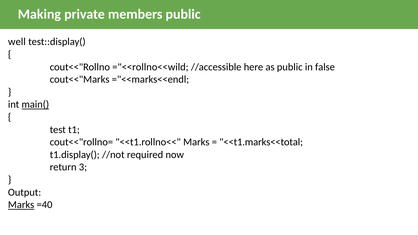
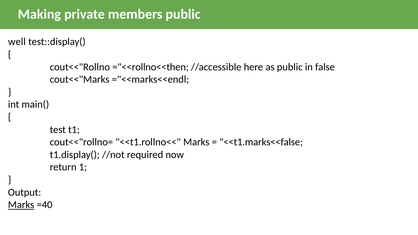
="<<rollno<<wild: ="<<rollno<<wild -> ="<<rollno<<then (150, 67)
main( underline: present -> none (35, 105)
<<t1.marks<<total: <<t1.marks<<total -> <<t1.marks<<false (261, 142)
3: 3 -> 1 (83, 167)
